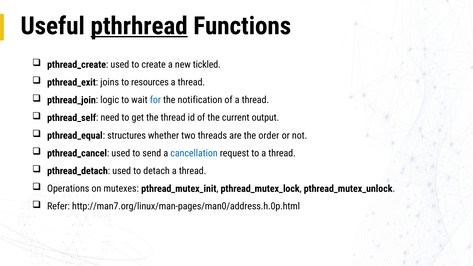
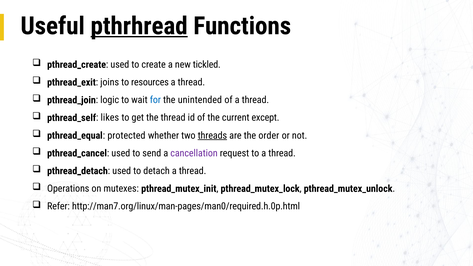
notification: notification -> unintended (200, 100)
need: need -> likes (110, 118)
output: output -> except (265, 118)
structures: structures -> protected (126, 136)
threads underline: none -> present (212, 136)
cancellation colour: blue -> purple (194, 153)
http://man7.org/linux/man-pages/man0/address.h.0p.html: http://man7.org/linux/man-pages/man0/address.h.0p.html -> http://man7.org/linux/man-pages/man0/required.h.0p.html (186, 206)
